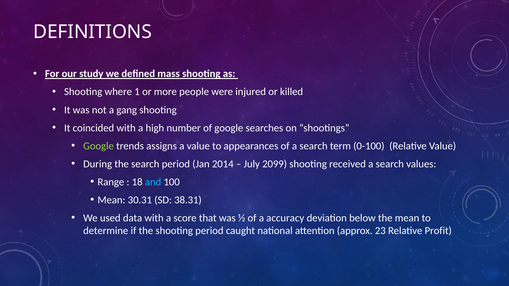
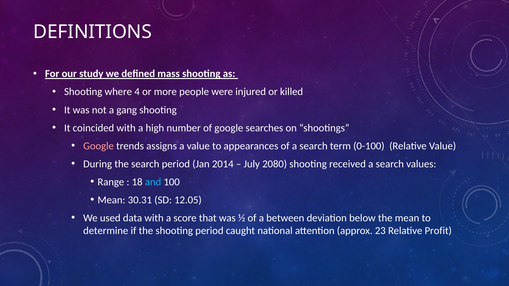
1: 1 -> 4 (137, 92)
Google colour: light green -> pink (99, 146)
2099: 2099 -> 2080 (275, 164)
38.31: 38.31 -> 12.05 (188, 200)
accuracy: accuracy -> between (285, 218)
